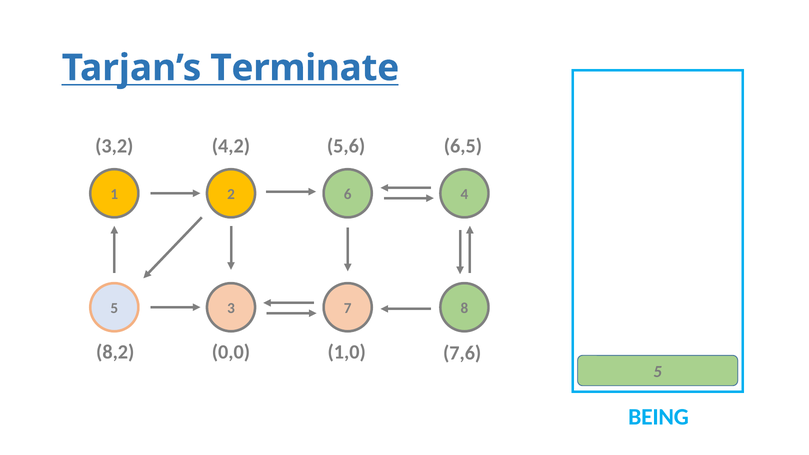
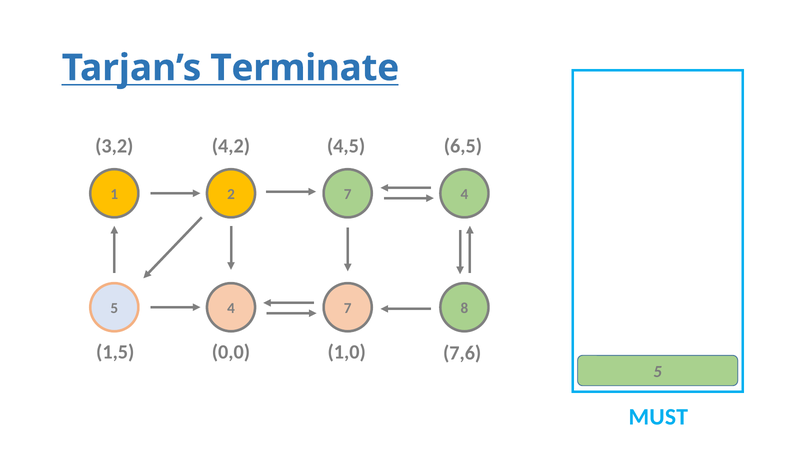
5,6: 5,6 -> 4,5 (346, 146)
2 6: 6 -> 7 (348, 194)
5 3: 3 -> 4 (231, 308)
8,2: 8,2 -> 1,5 (115, 352)
BEING: BEING -> MUST (658, 417)
